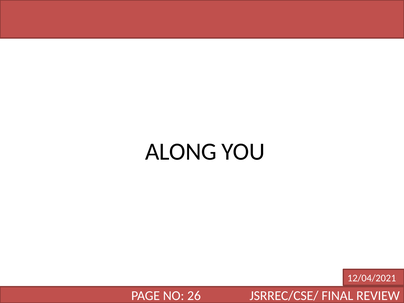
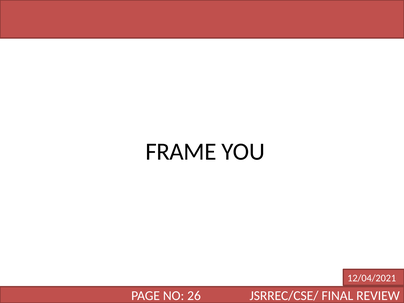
ALONG: ALONG -> FRAME (181, 152)
